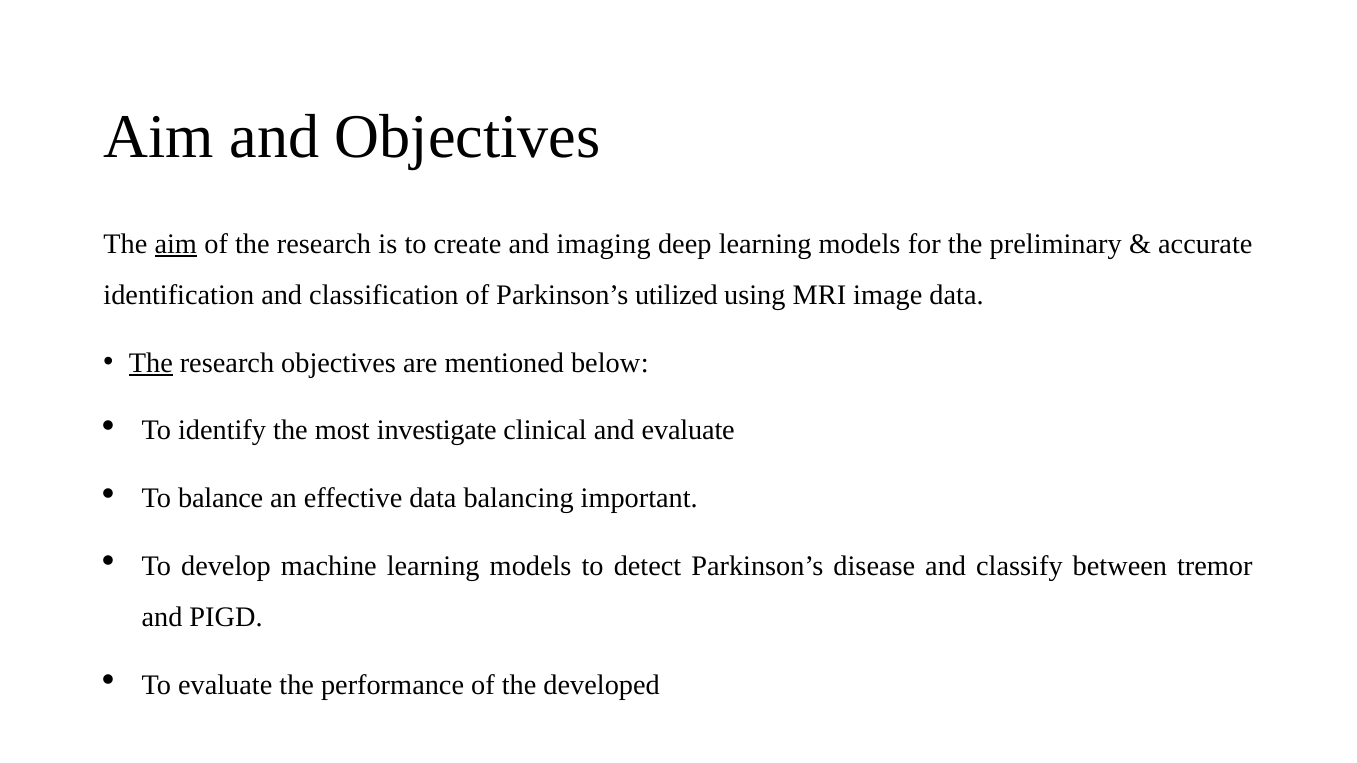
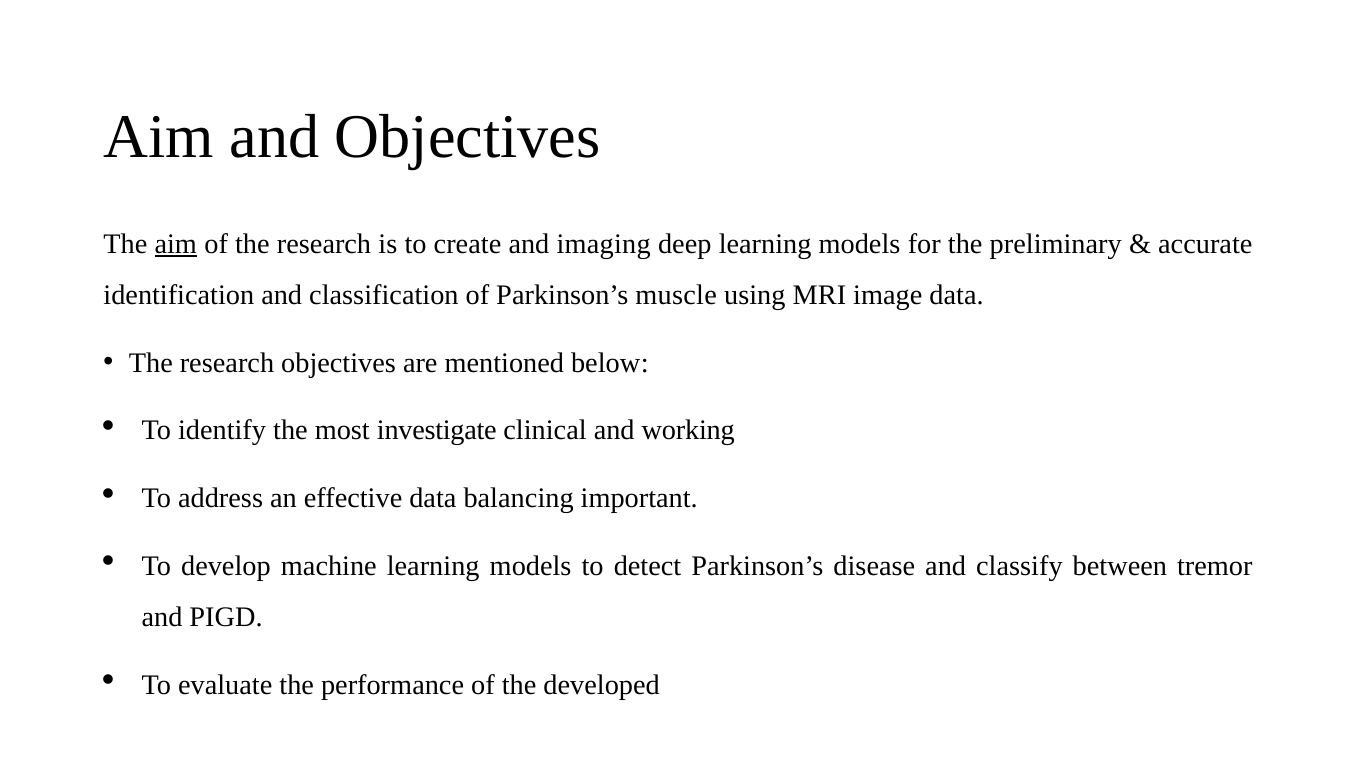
utilized: utilized -> muscle (676, 295)
The underline: present -> none (151, 363)
and evaluate: evaluate -> working (688, 431)
balance: balance -> address (221, 499)
